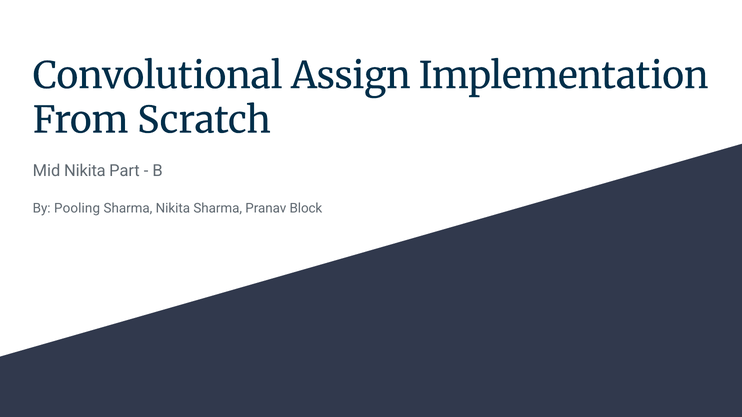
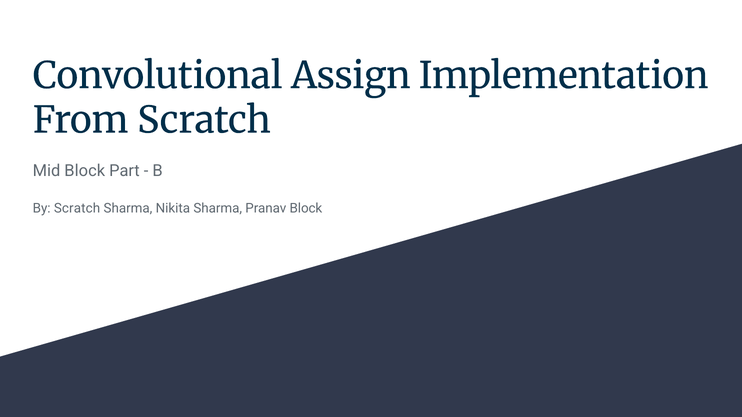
Mid Nikita: Nikita -> Block (85, 171)
By Pooling: Pooling -> Scratch (77, 208)
